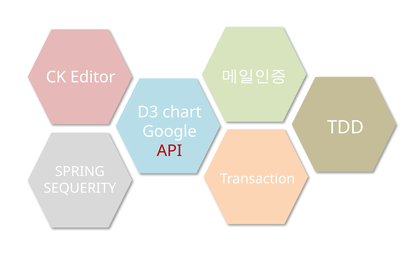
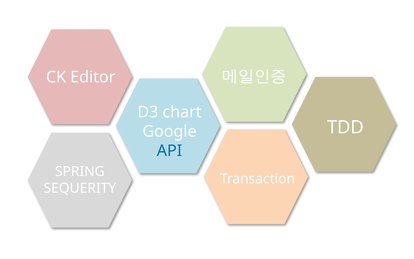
API colour: red -> blue (170, 151)
